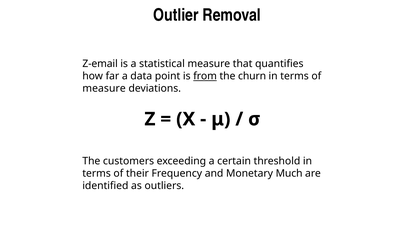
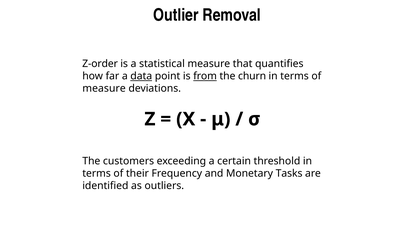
Z-email: Z-email -> Z-order (100, 64)
data underline: none -> present (141, 76)
Much: Much -> Tasks (289, 173)
